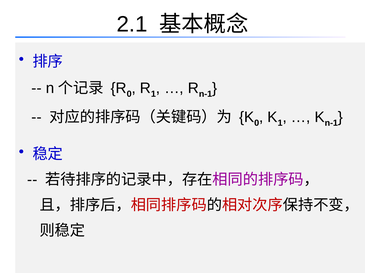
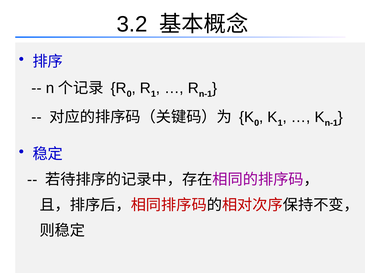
2.1: 2.1 -> 3.2 (132, 24)
